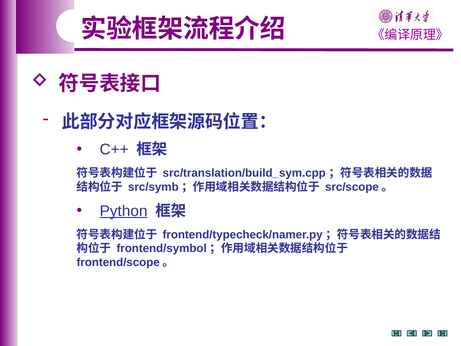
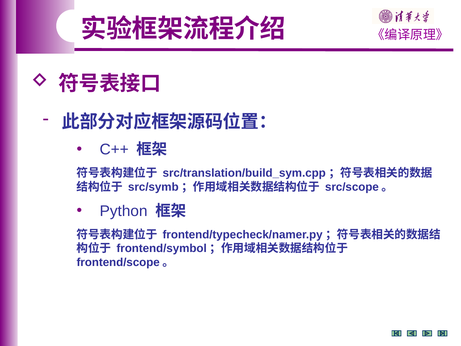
Python underline: present -> none (124, 211)
